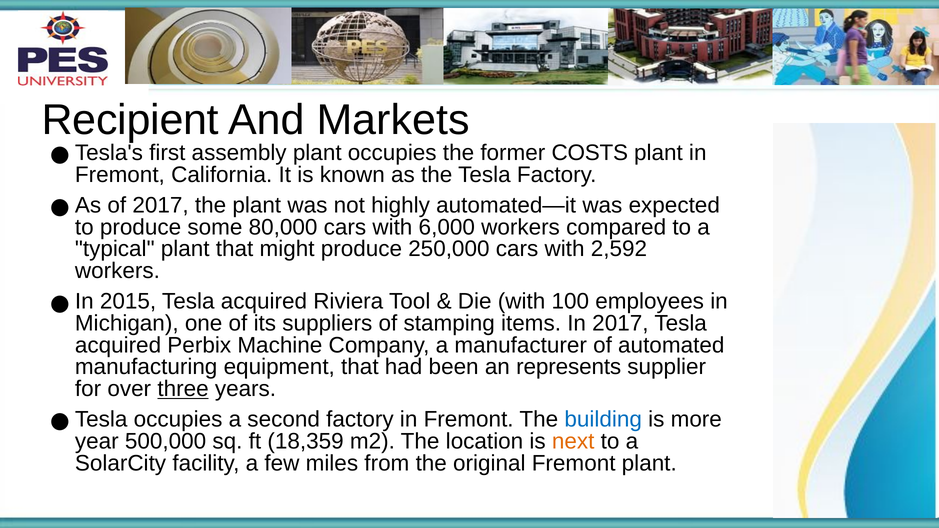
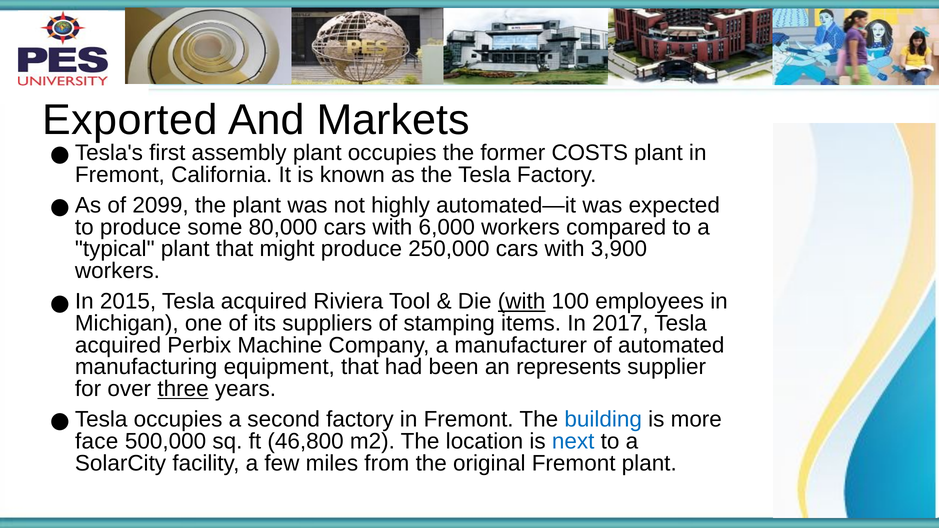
Recipient: Recipient -> Exported (130, 120)
of 2017: 2017 -> 2099 (161, 205)
2,592: 2,592 -> 3,900 (619, 249)
with underline: none -> present (522, 302)
year: year -> face (97, 442)
18,359: 18,359 -> 46,800 (306, 442)
next colour: orange -> blue (573, 442)
